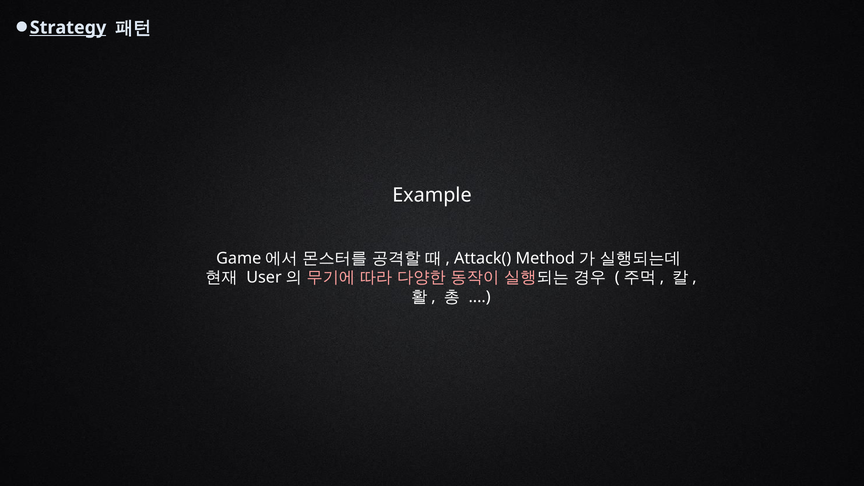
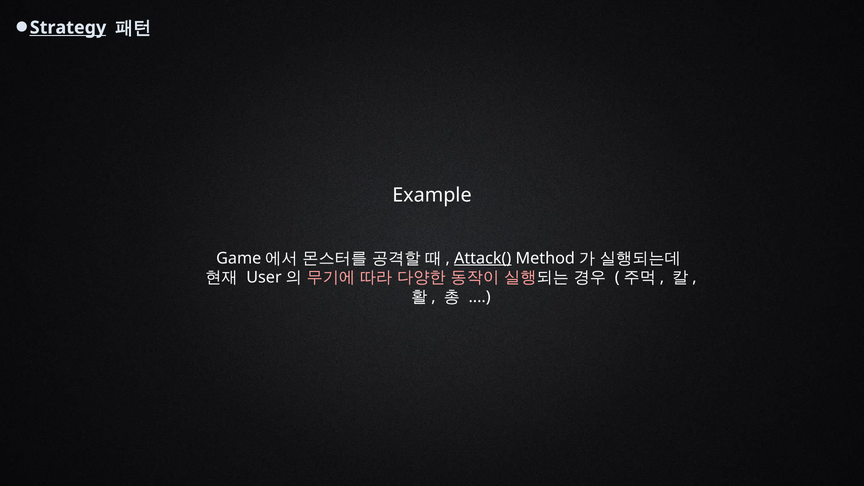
Attack( underline: none -> present (483, 258)
